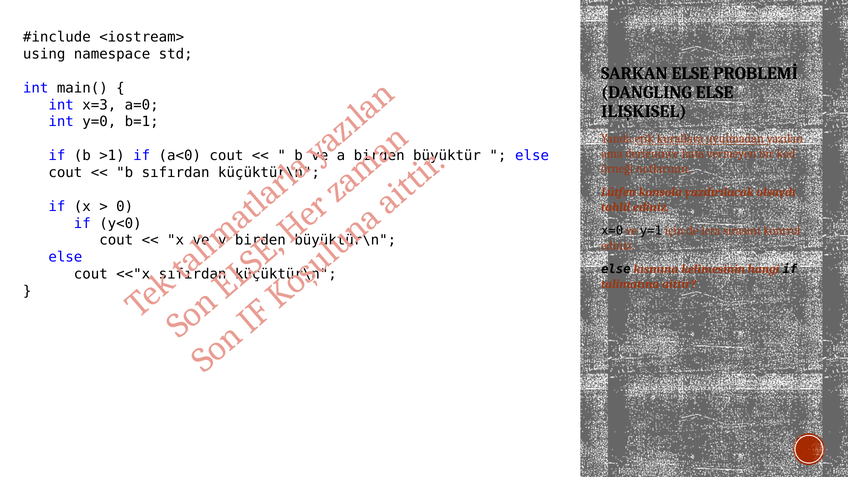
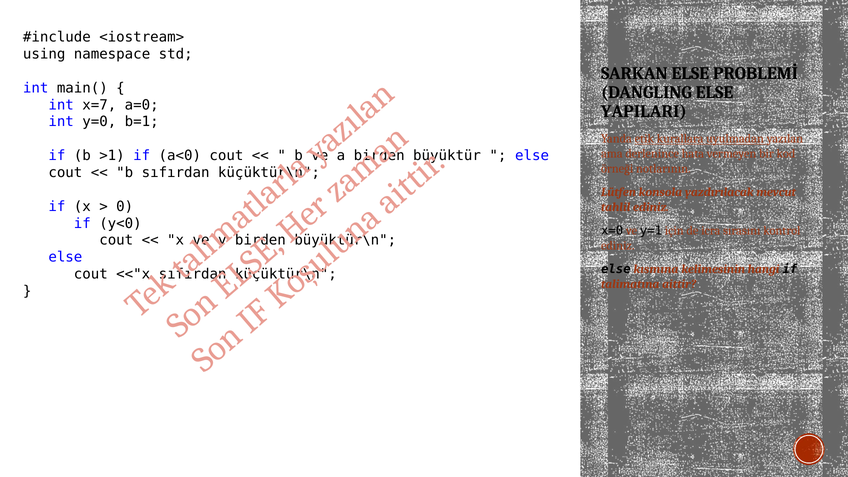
x=3: x=3 -> x=7 (99, 105)
ILIŞKISEL: ILIŞKISEL -> YAPILARI (644, 112)
olsaydı: olsaydı -> mevcut (776, 192)
